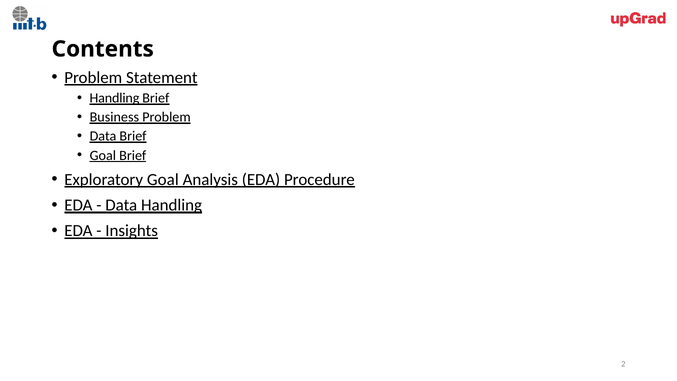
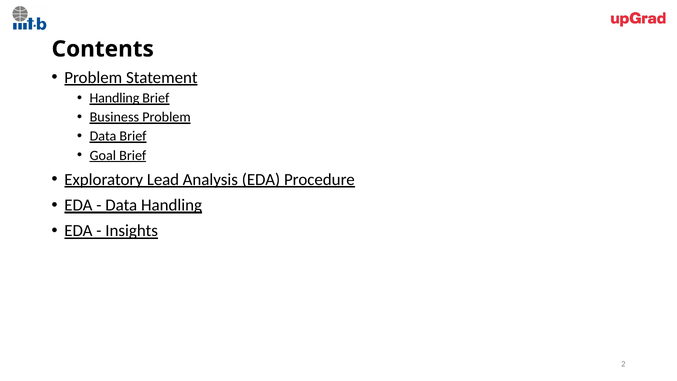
Exploratory Goal: Goal -> Lead (163, 179)
